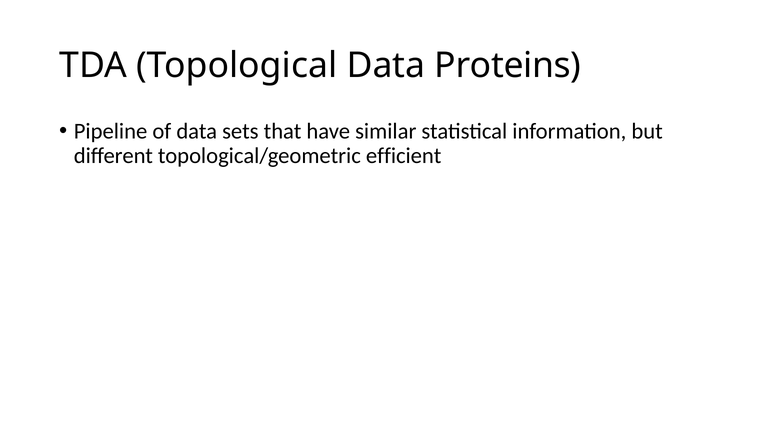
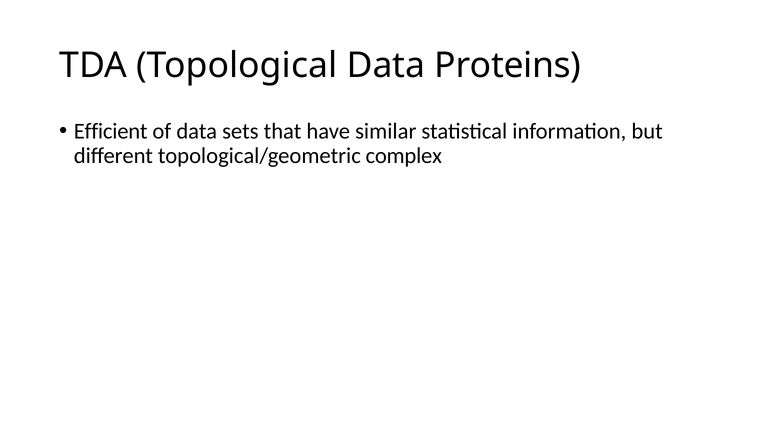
Pipeline: Pipeline -> Efficient (111, 131)
efficient: efficient -> complex (404, 156)
